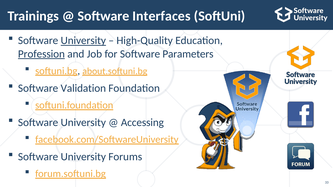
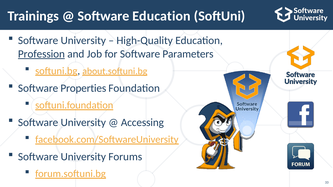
Software Interfaces: Interfaces -> Education (161, 16)
University underline: present -> none (83, 41)
Validation: Validation -> Properties (83, 88)
